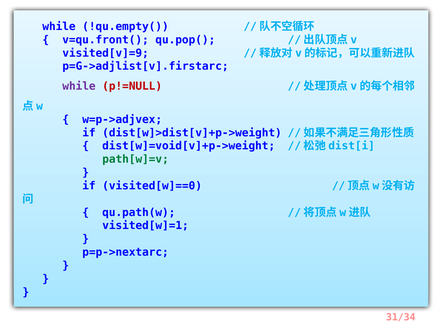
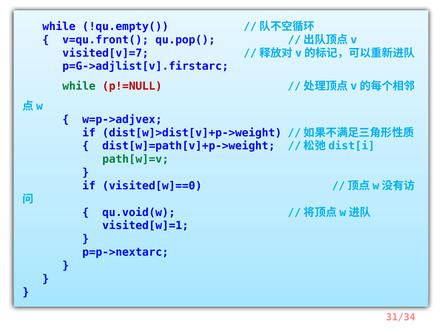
visited[v]=9: visited[v]=9 -> visited[v]=7 (106, 53)
while colour: purple -> green (79, 86)
dist[w]=void[v]+p->weight: dist[w]=void[v]+p->weight -> dist[w]=path[v]+p->weight (189, 146)
qu.path(w: qu.path(w -> qu.void(w (139, 212)
